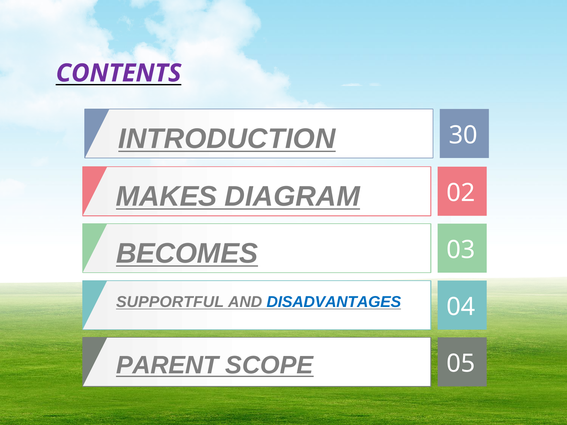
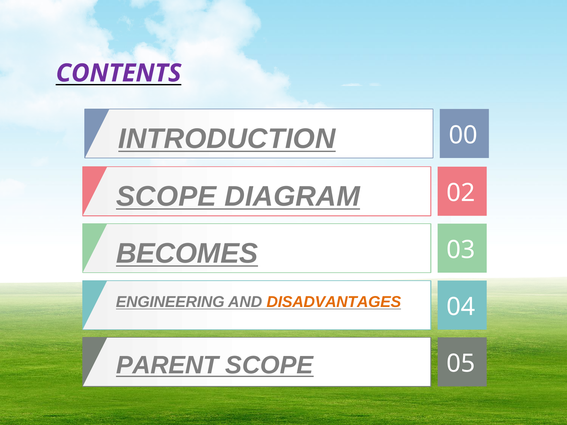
30: 30 -> 00 (463, 135)
MAKES: MAKES -> SCOPE (166, 197)
SUPPORTFUL: SUPPORTFUL -> ENGINEERING (170, 302)
DISADVANTAGES colour: blue -> orange (334, 302)
